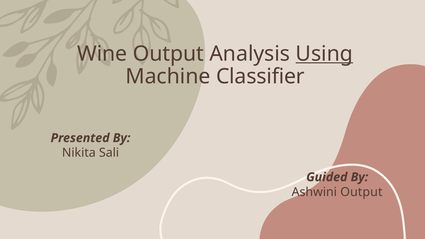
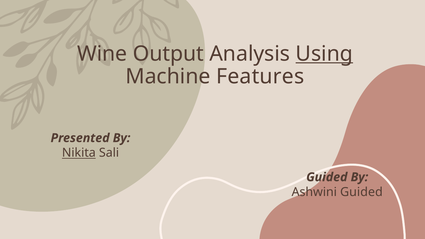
Classifier: Classifier -> Features (260, 77)
Nikita underline: none -> present (79, 153)
Ashwini Output: Output -> Guided (361, 192)
